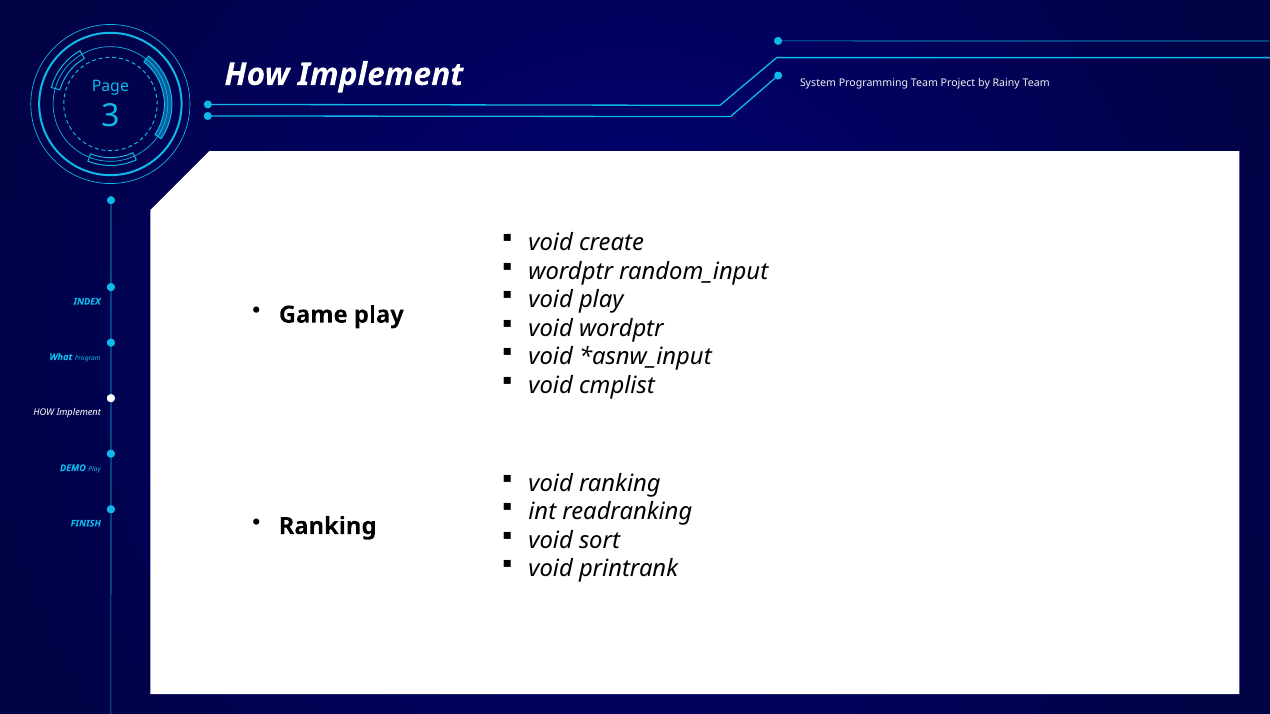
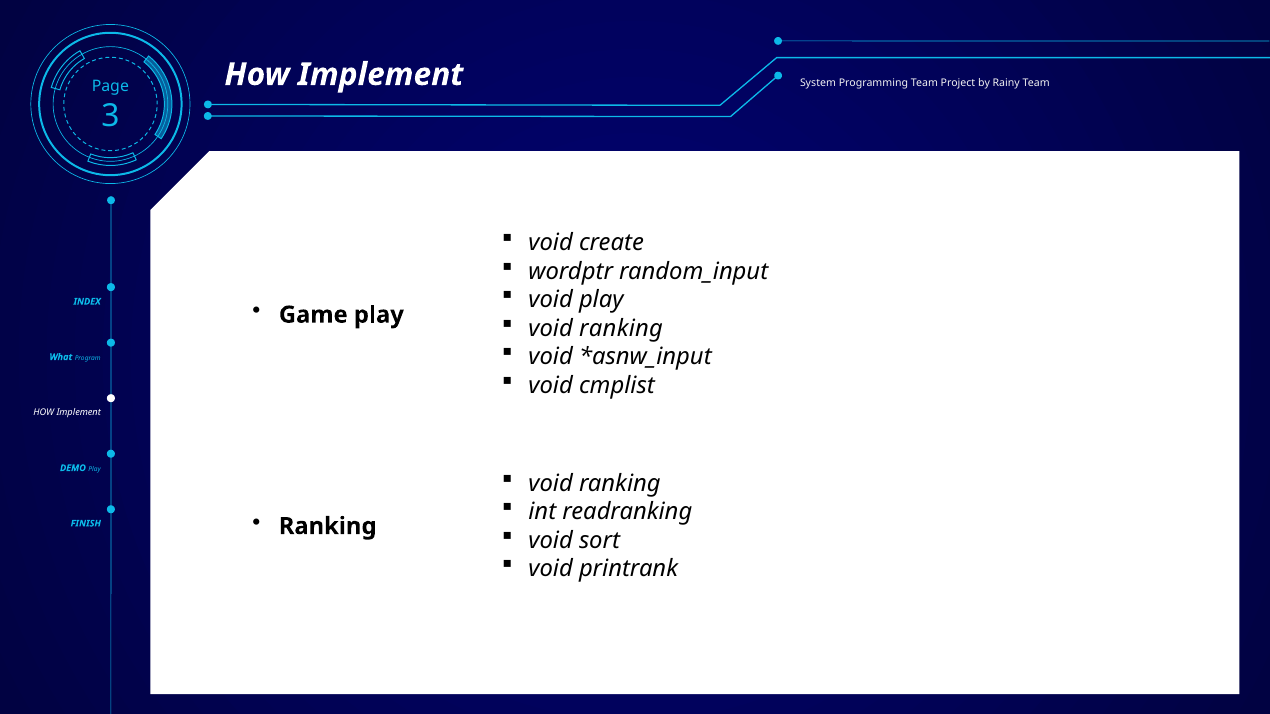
wordptr: wordptr -> ranking (621, 329)
